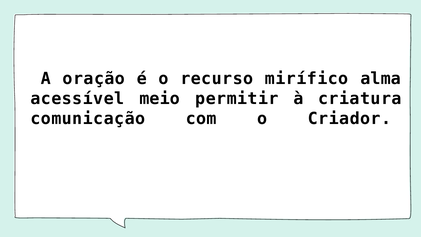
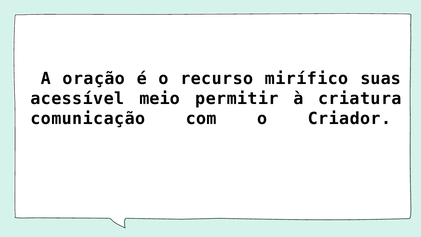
alma: alma -> suas (381, 78)
